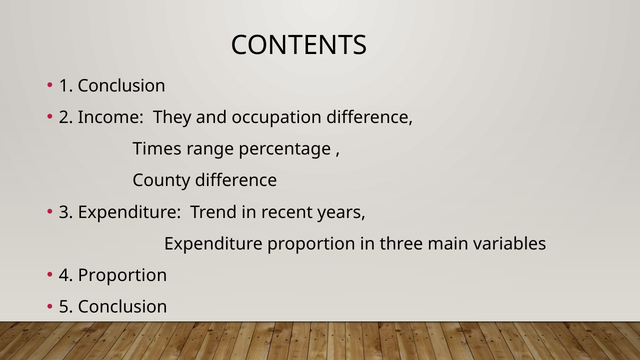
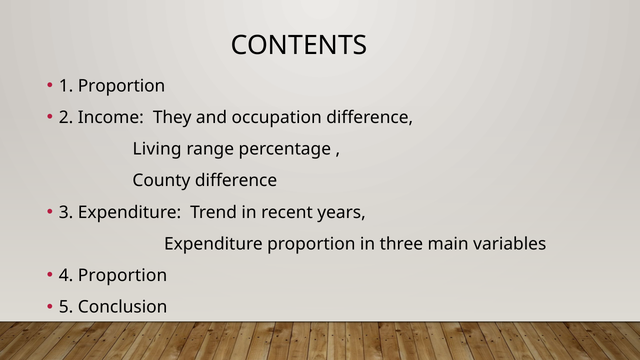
1 Conclusion: Conclusion -> Proportion (122, 86)
Times: Times -> Living (157, 149)
